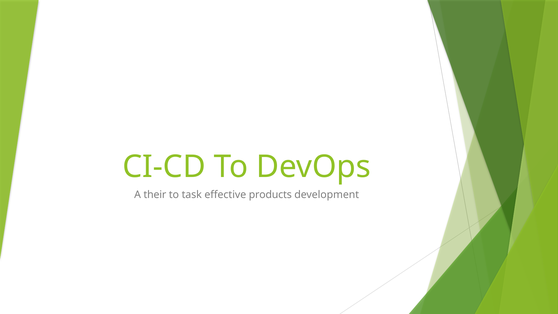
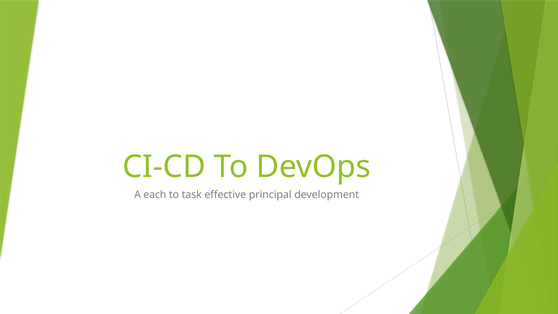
their: their -> each (155, 194)
products: products -> principal (270, 194)
